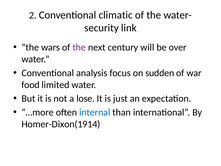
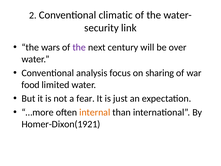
sudden: sudden -> sharing (160, 73)
lose: lose -> fear (86, 98)
internal colour: blue -> orange (95, 112)
Homer-Dixon(1914: Homer-Dixon(1914 -> Homer-Dixon(1921 (61, 124)
